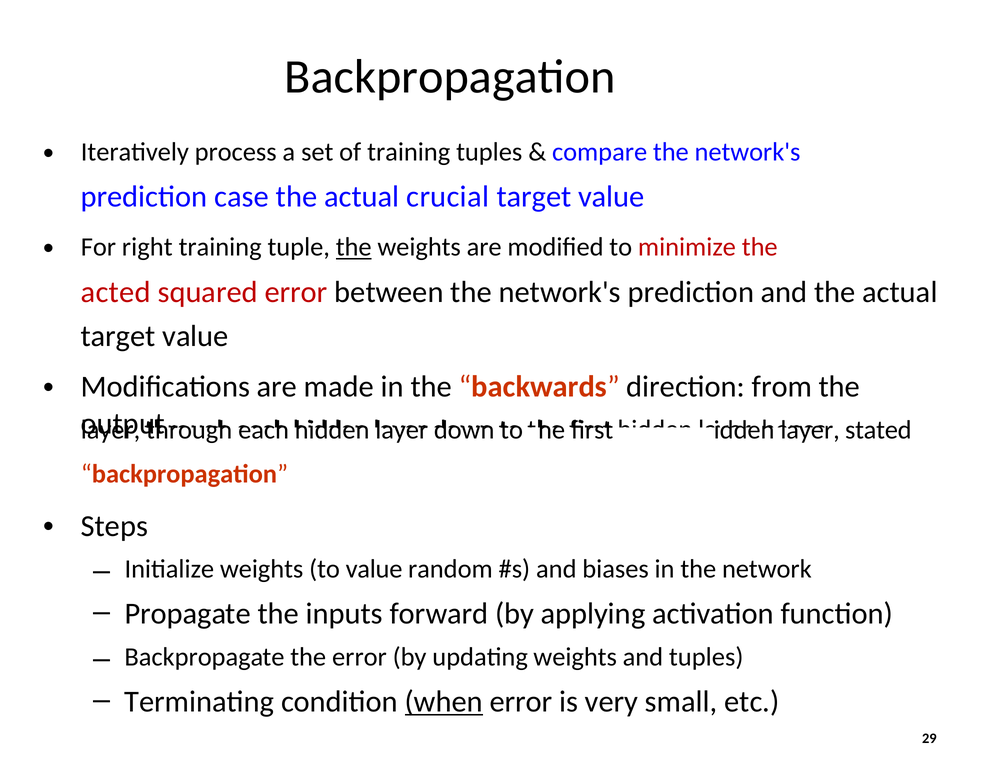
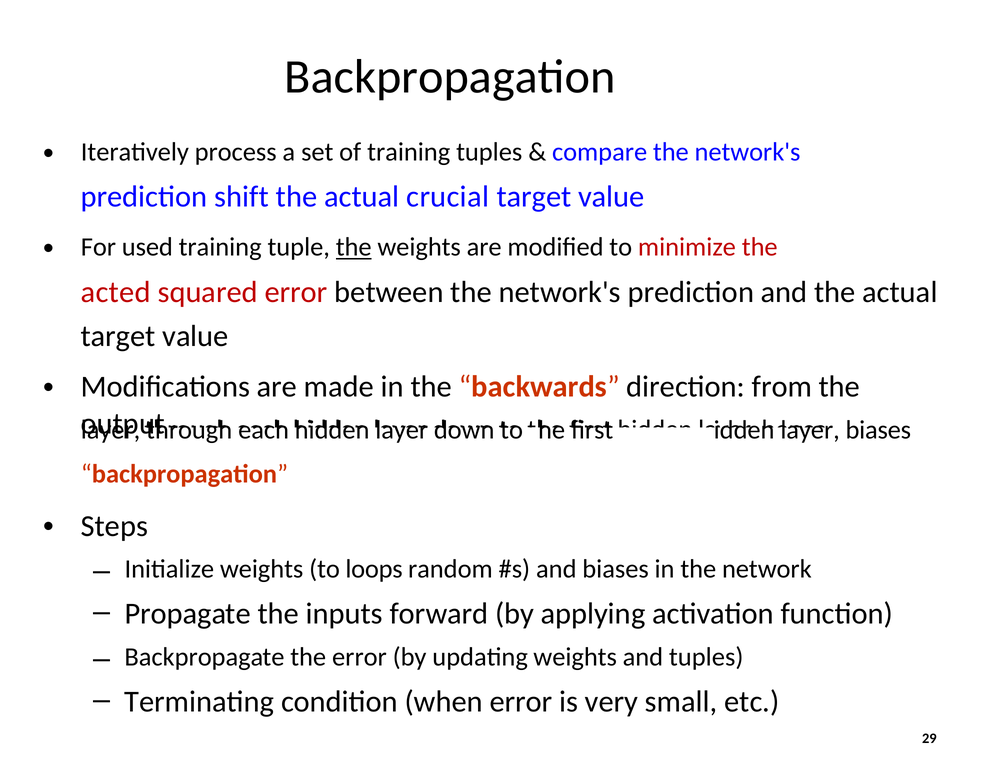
case: case -> shift (242, 197)
right: right -> used (147, 247)
stated: stated -> biases (878, 431)
to value: value -> loops (374, 570)
when underline: present -> none (444, 702)
